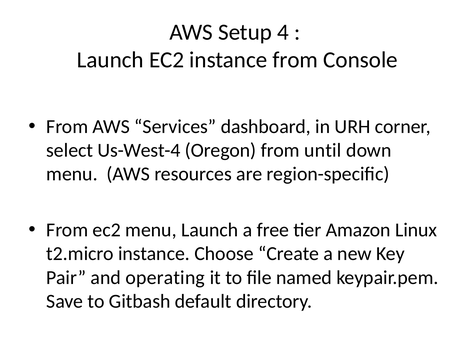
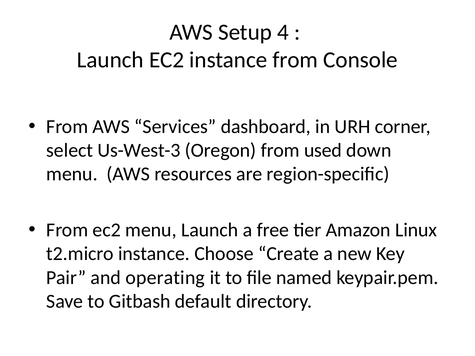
Us-West-4: Us-West-4 -> Us-West-3 (139, 150)
until: until -> used (323, 150)
